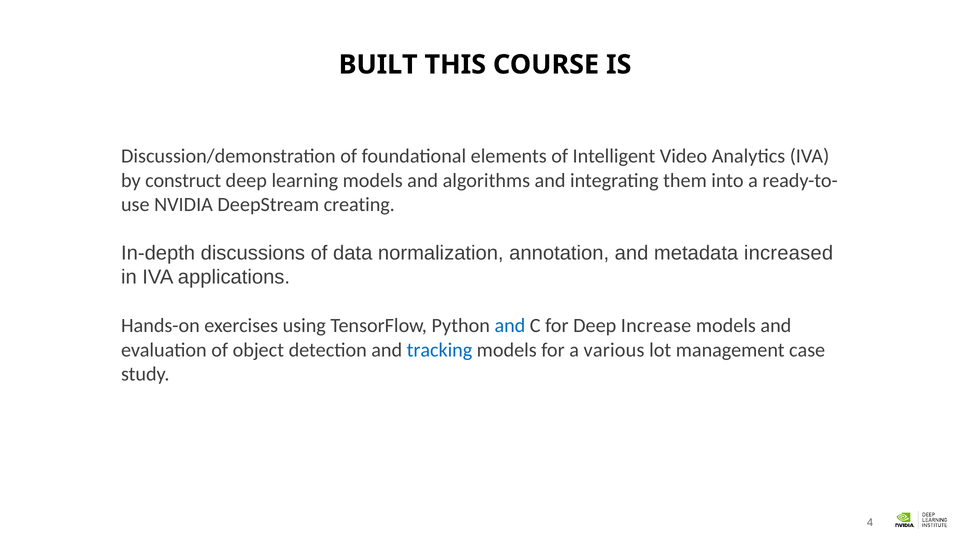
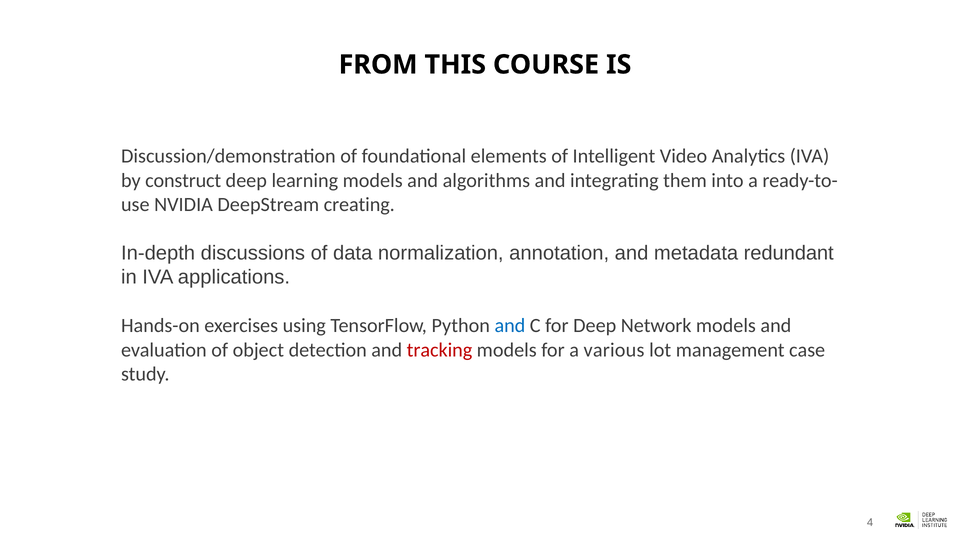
BUILT: BUILT -> FROM (378, 65)
increased: increased -> redundant (789, 253)
Increase: Increase -> Network (656, 326)
tracking colour: blue -> red (440, 350)
